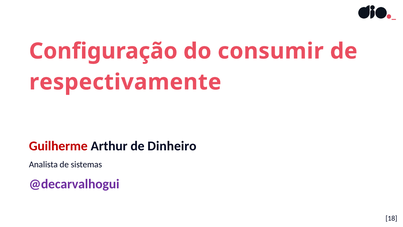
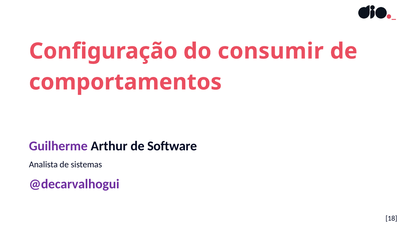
respectivamente: respectivamente -> comportamentos (125, 82)
Guilherme colour: red -> purple (58, 146)
Dinheiro: Dinheiro -> Software (172, 146)
